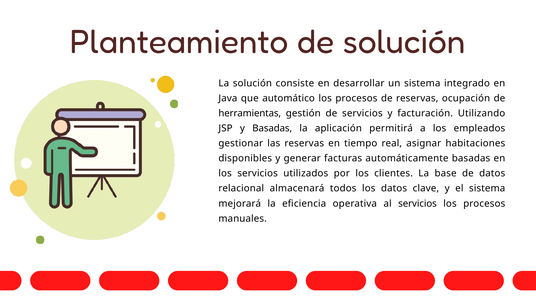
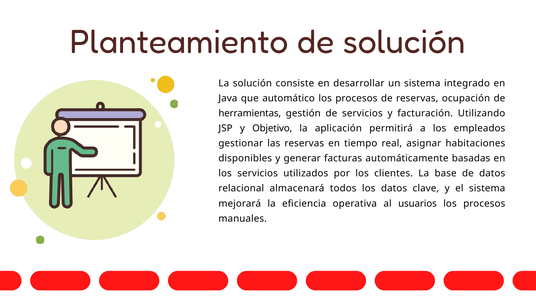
y Basadas: Basadas -> Objetivo (272, 128)
al servicios: servicios -> usuarios (417, 204)
